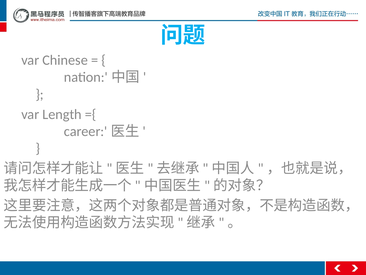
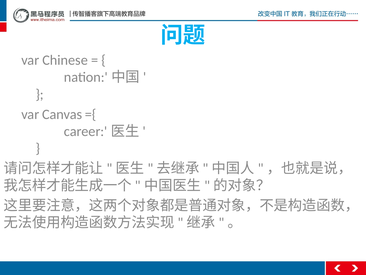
Length: Length -> Canvas (62, 114)
